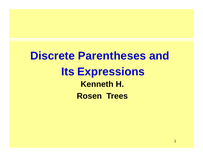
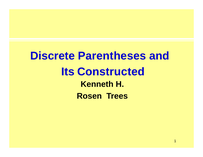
Expressions: Expressions -> Constructed (111, 72)
